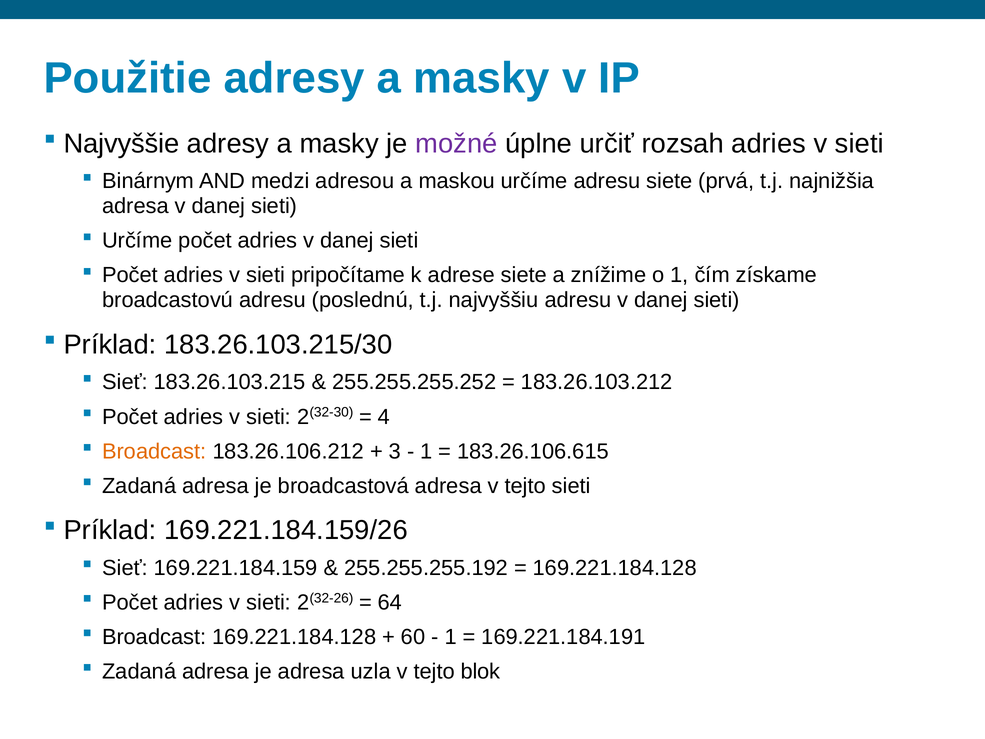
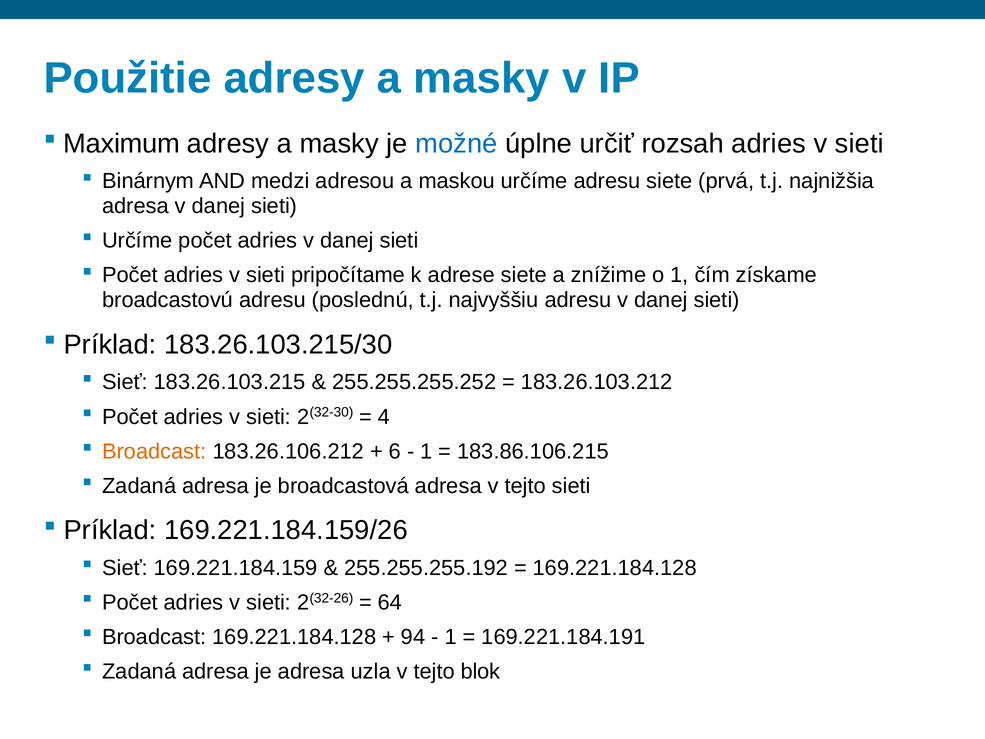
Najvyššie: Najvyššie -> Maximum (122, 143)
možné colour: purple -> blue (456, 143)
3: 3 -> 6 (395, 451)
183.26.106.615: 183.26.106.615 -> 183.86.106.215 (533, 451)
60: 60 -> 94 (413, 637)
